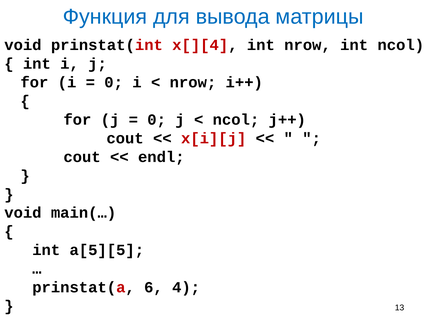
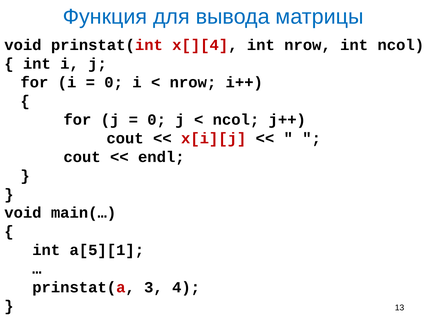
a[5][5: a[5][5 -> a[5][1 (107, 251)
6: 6 -> 3 (153, 288)
